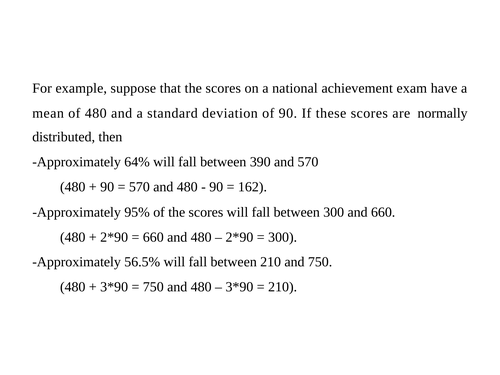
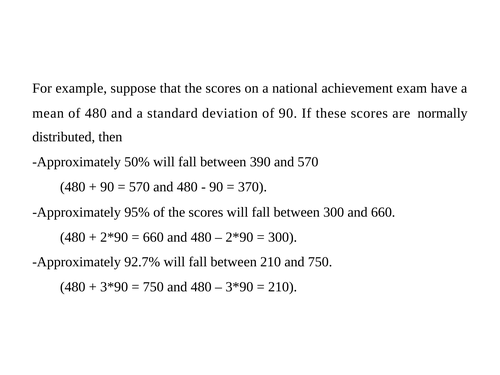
64%: 64% -> 50% (137, 162)
162: 162 -> 370 (252, 187)
56.5%: 56.5% -> 92.7% (142, 262)
